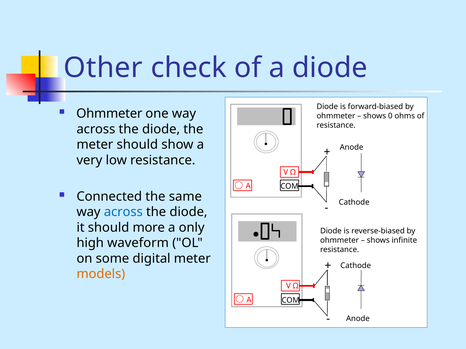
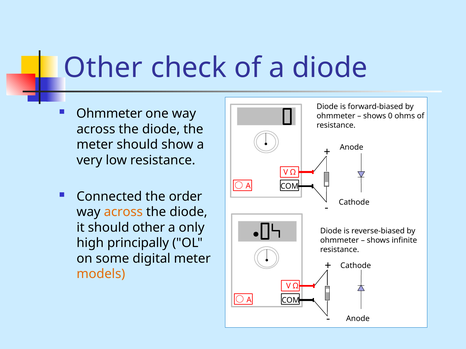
same: same -> order (186, 197)
across colour: blue -> orange (123, 212)
should more: more -> other (149, 228)
waveform: waveform -> principally (138, 243)
